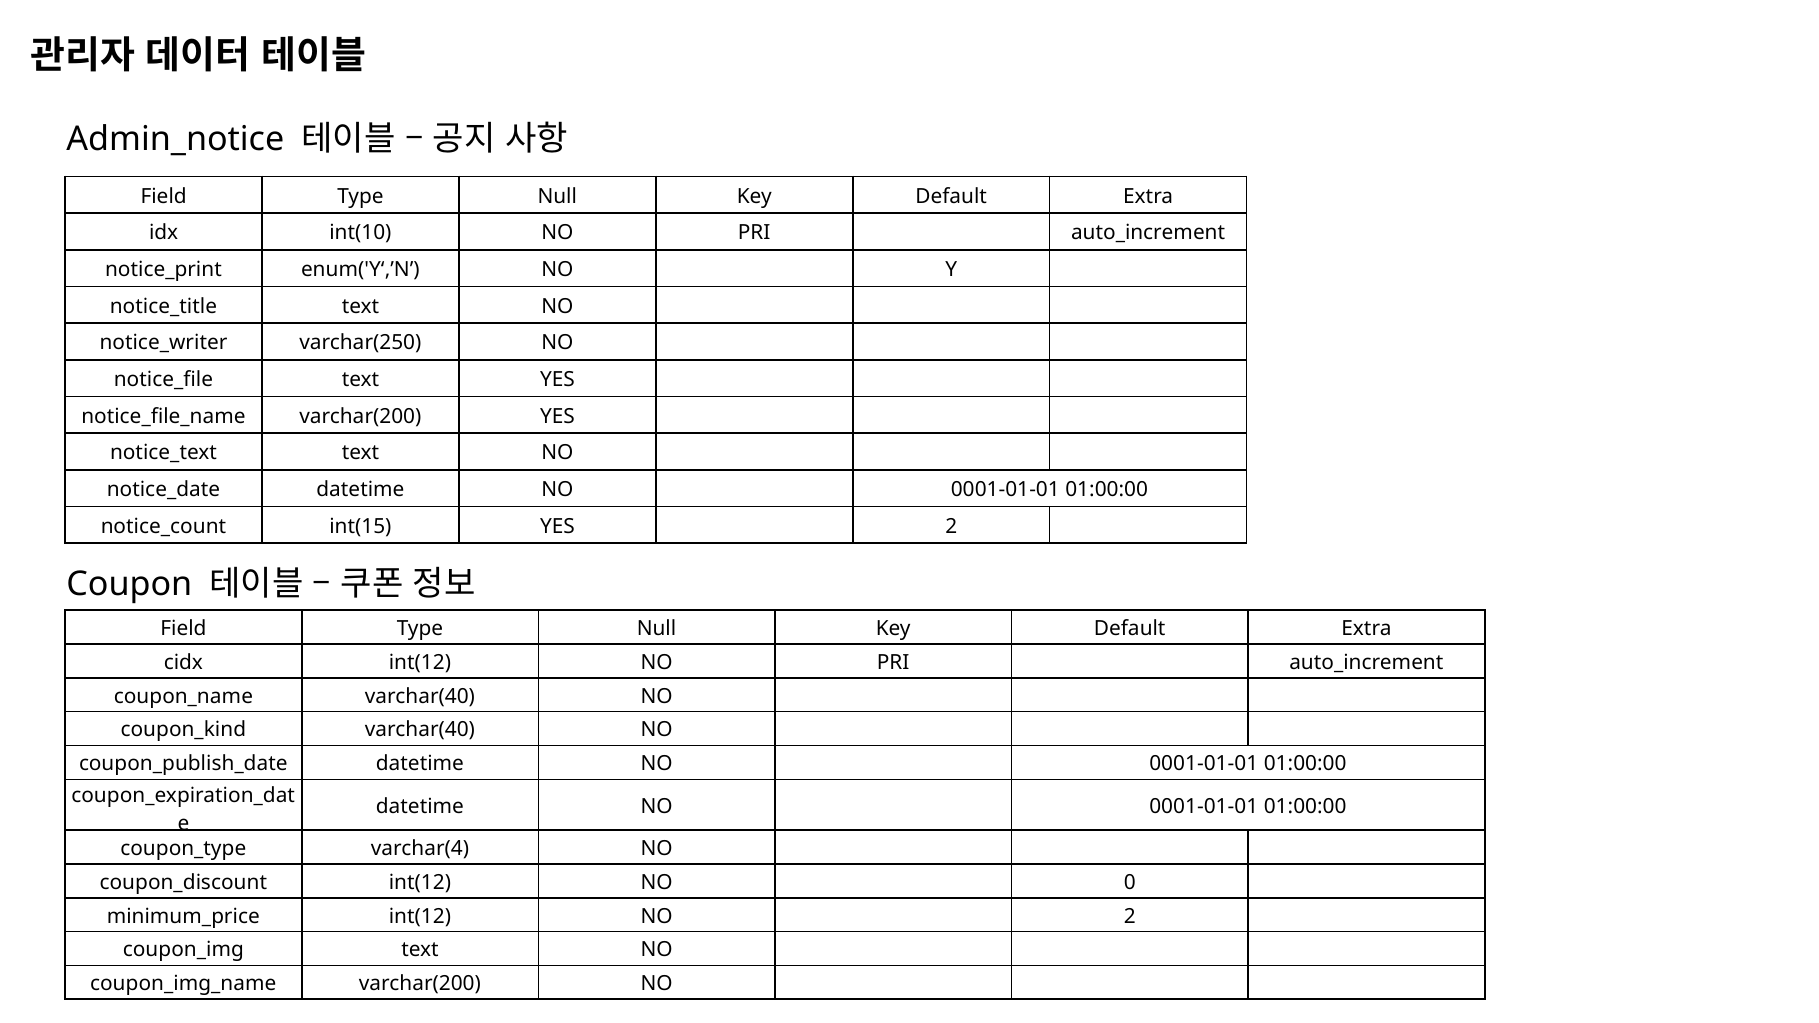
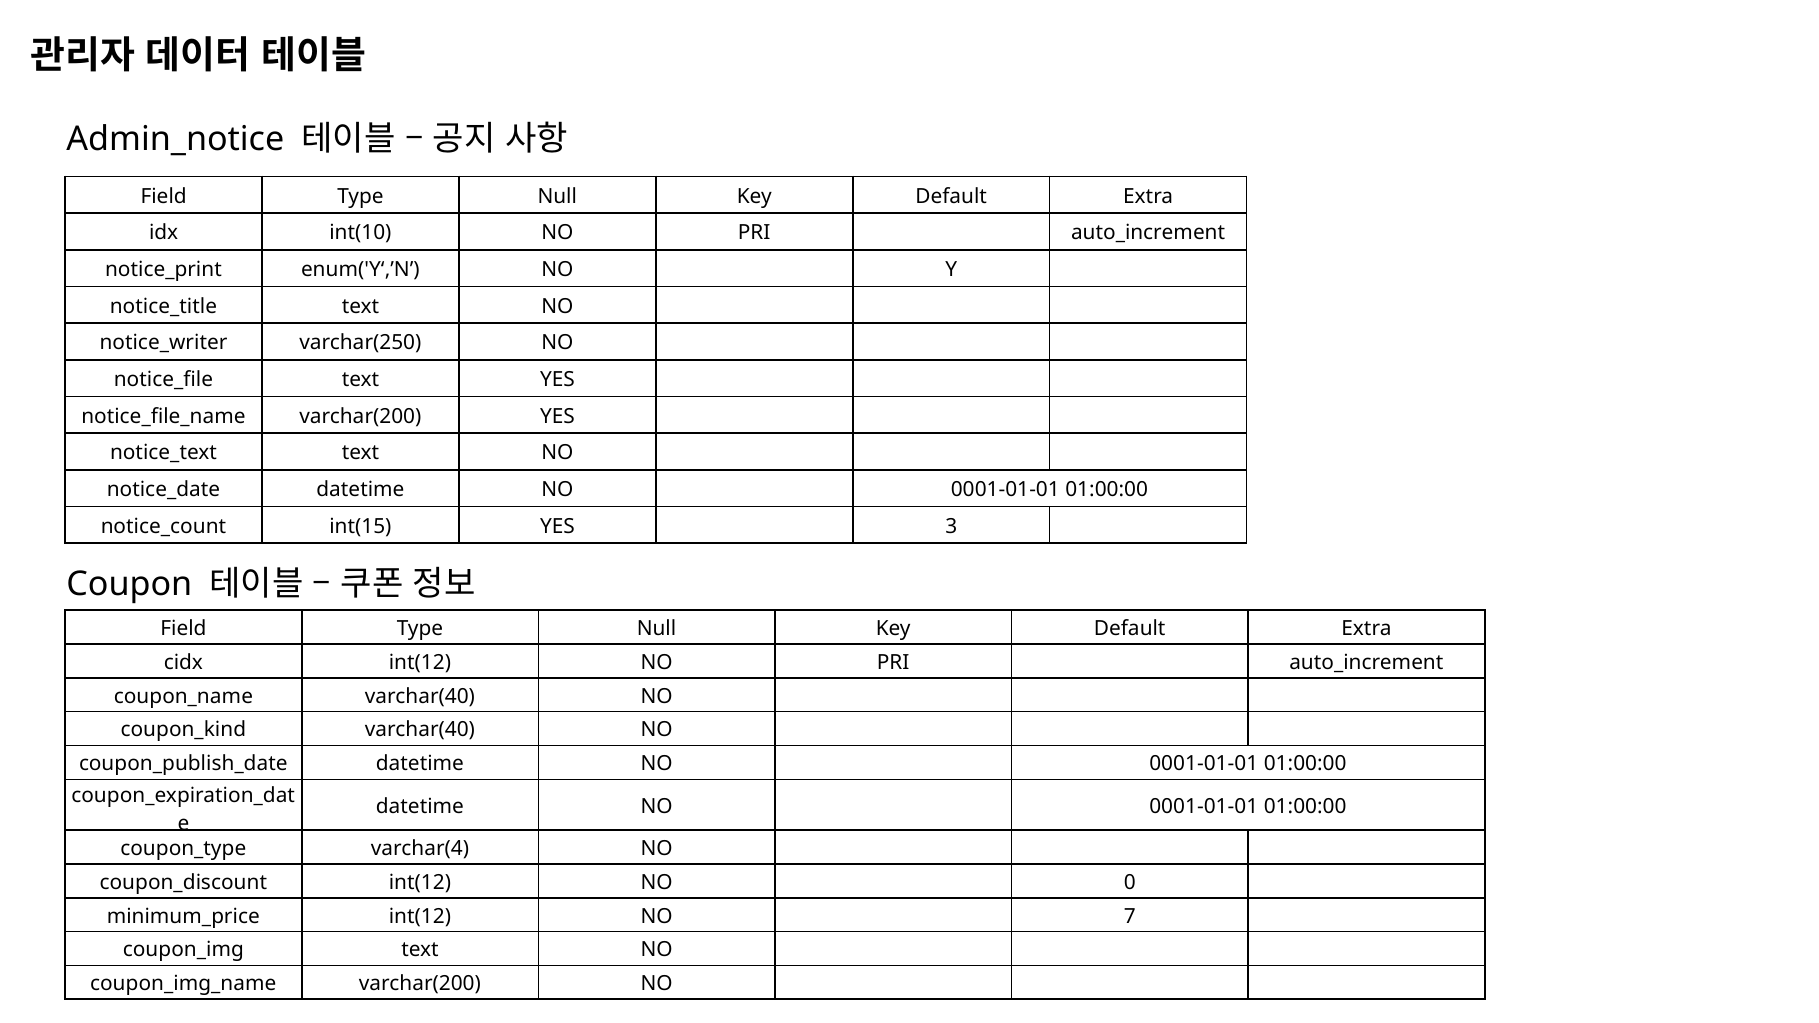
YES 2: 2 -> 3 (951, 527)
NO 2: 2 -> 7 (1130, 916)
